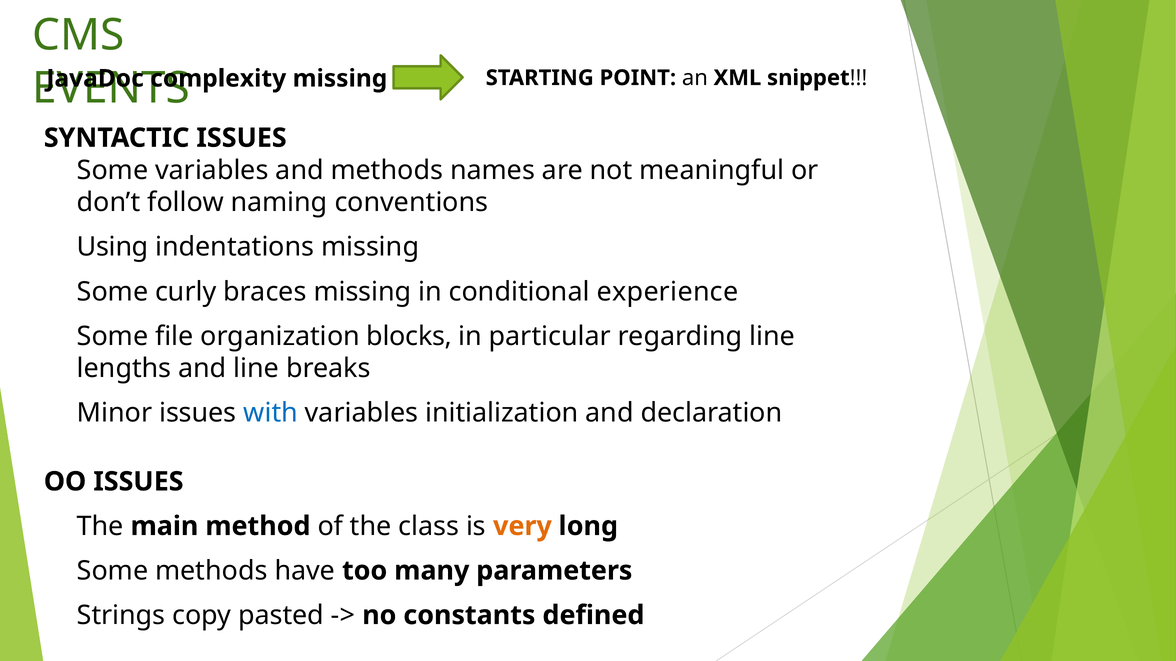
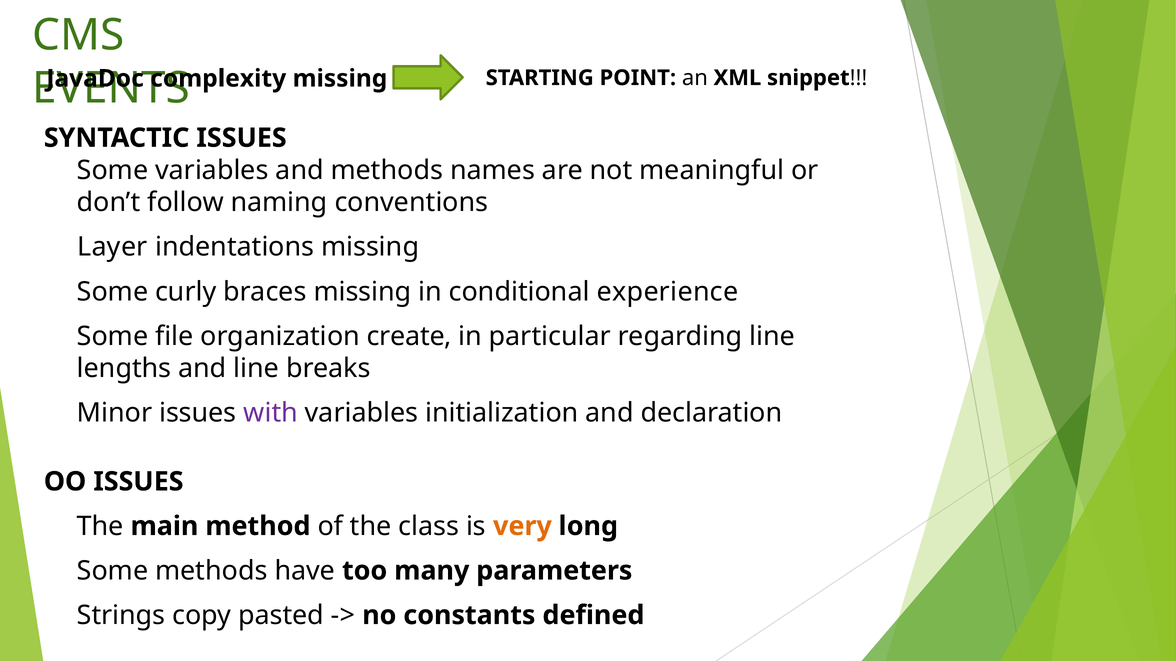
Using: Using -> Layer (112, 247)
blocks: blocks -> create (409, 336)
with colour: blue -> purple (271, 413)
